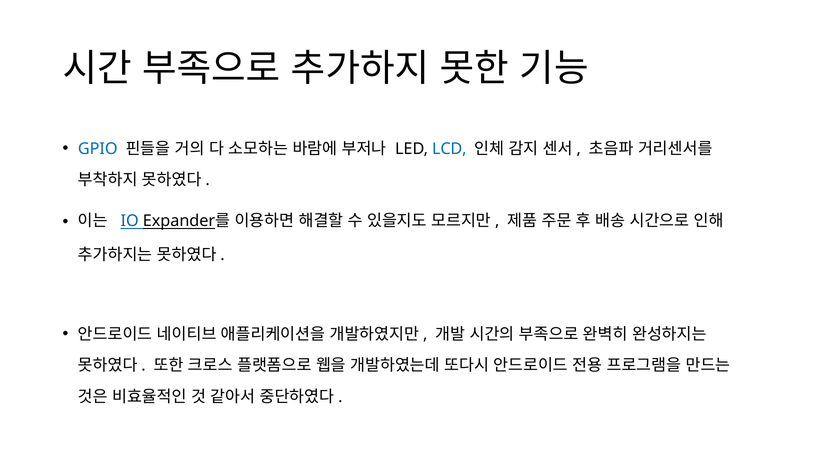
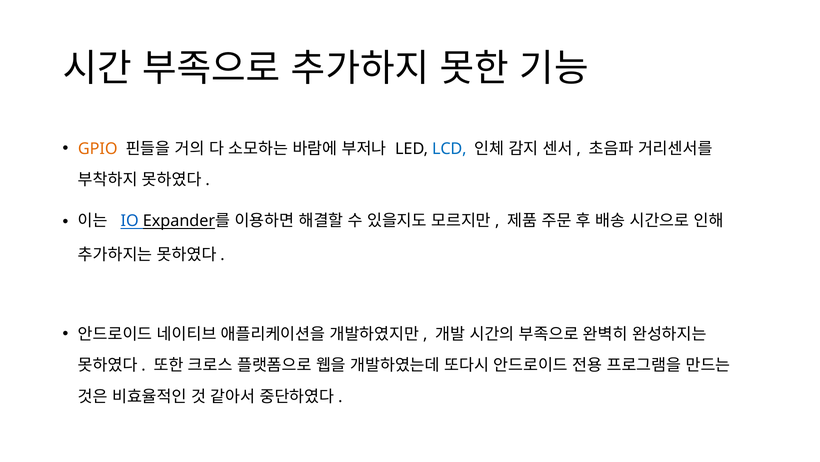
GPIO colour: blue -> orange (98, 148)
